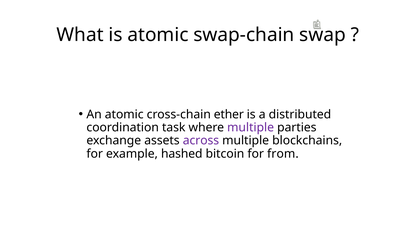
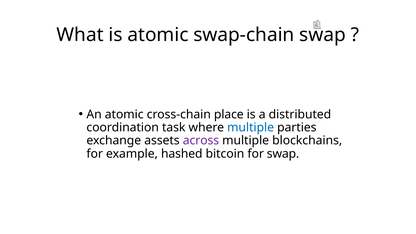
ether: ether -> place (229, 114)
multiple colour: purple -> blue (251, 128)
for from: from -> swap (283, 154)
